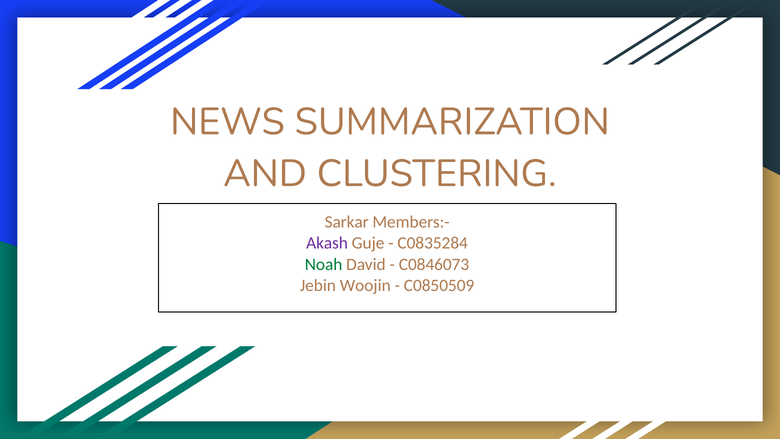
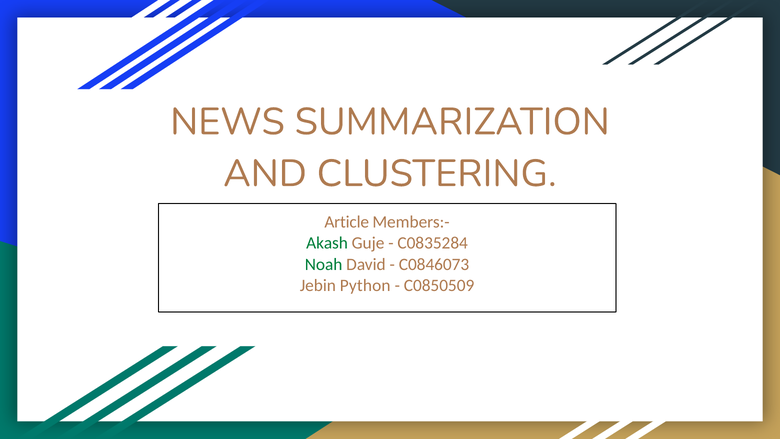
Sarkar: Sarkar -> Article (347, 222)
Akash colour: purple -> green (327, 243)
Woojin: Woojin -> Python (365, 286)
